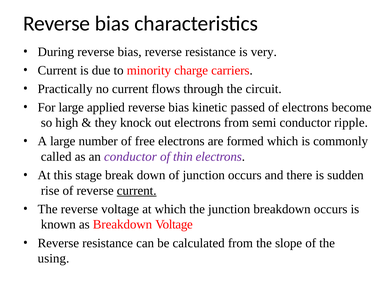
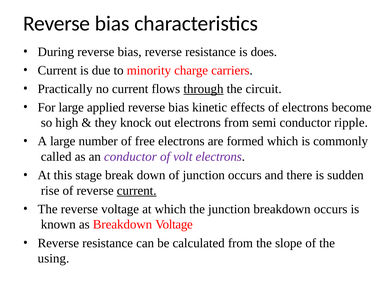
very: very -> does (264, 52)
through underline: none -> present (203, 89)
passed: passed -> effects (248, 108)
thin: thin -> volt (183, 157)
